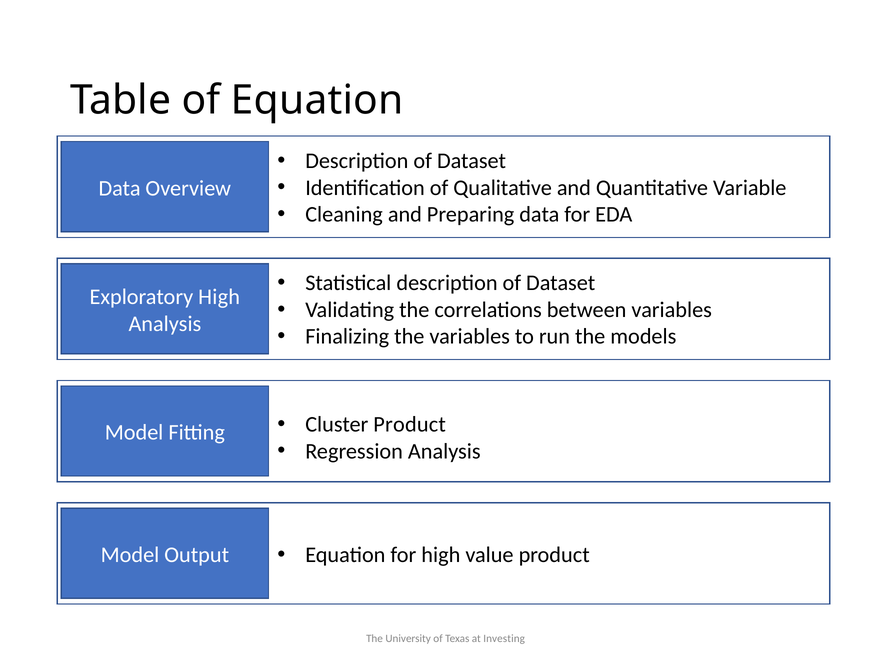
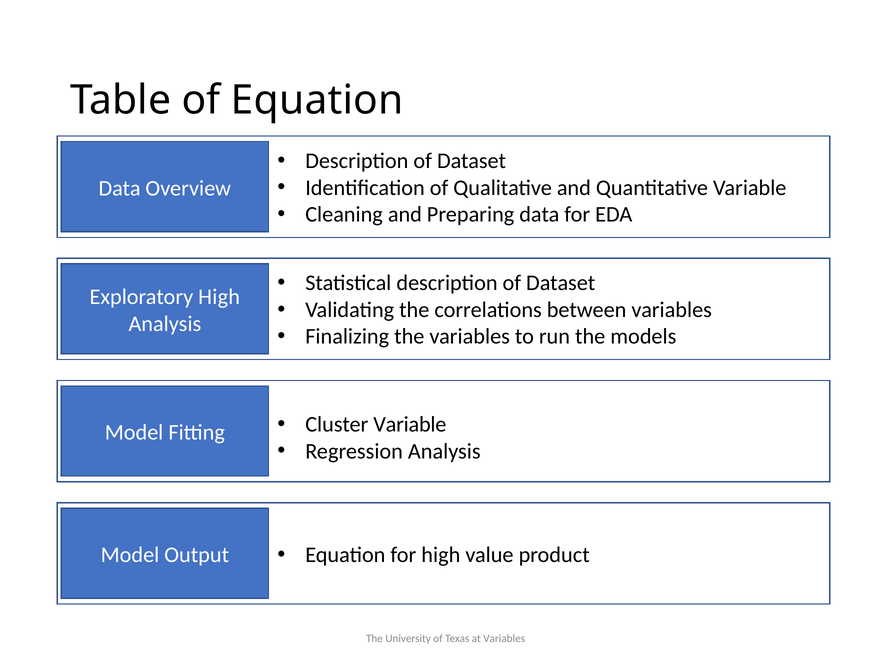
Cluster Product: Product -> Variable (410, 424)
at Investing: Investing -> Variables (504, 638)
